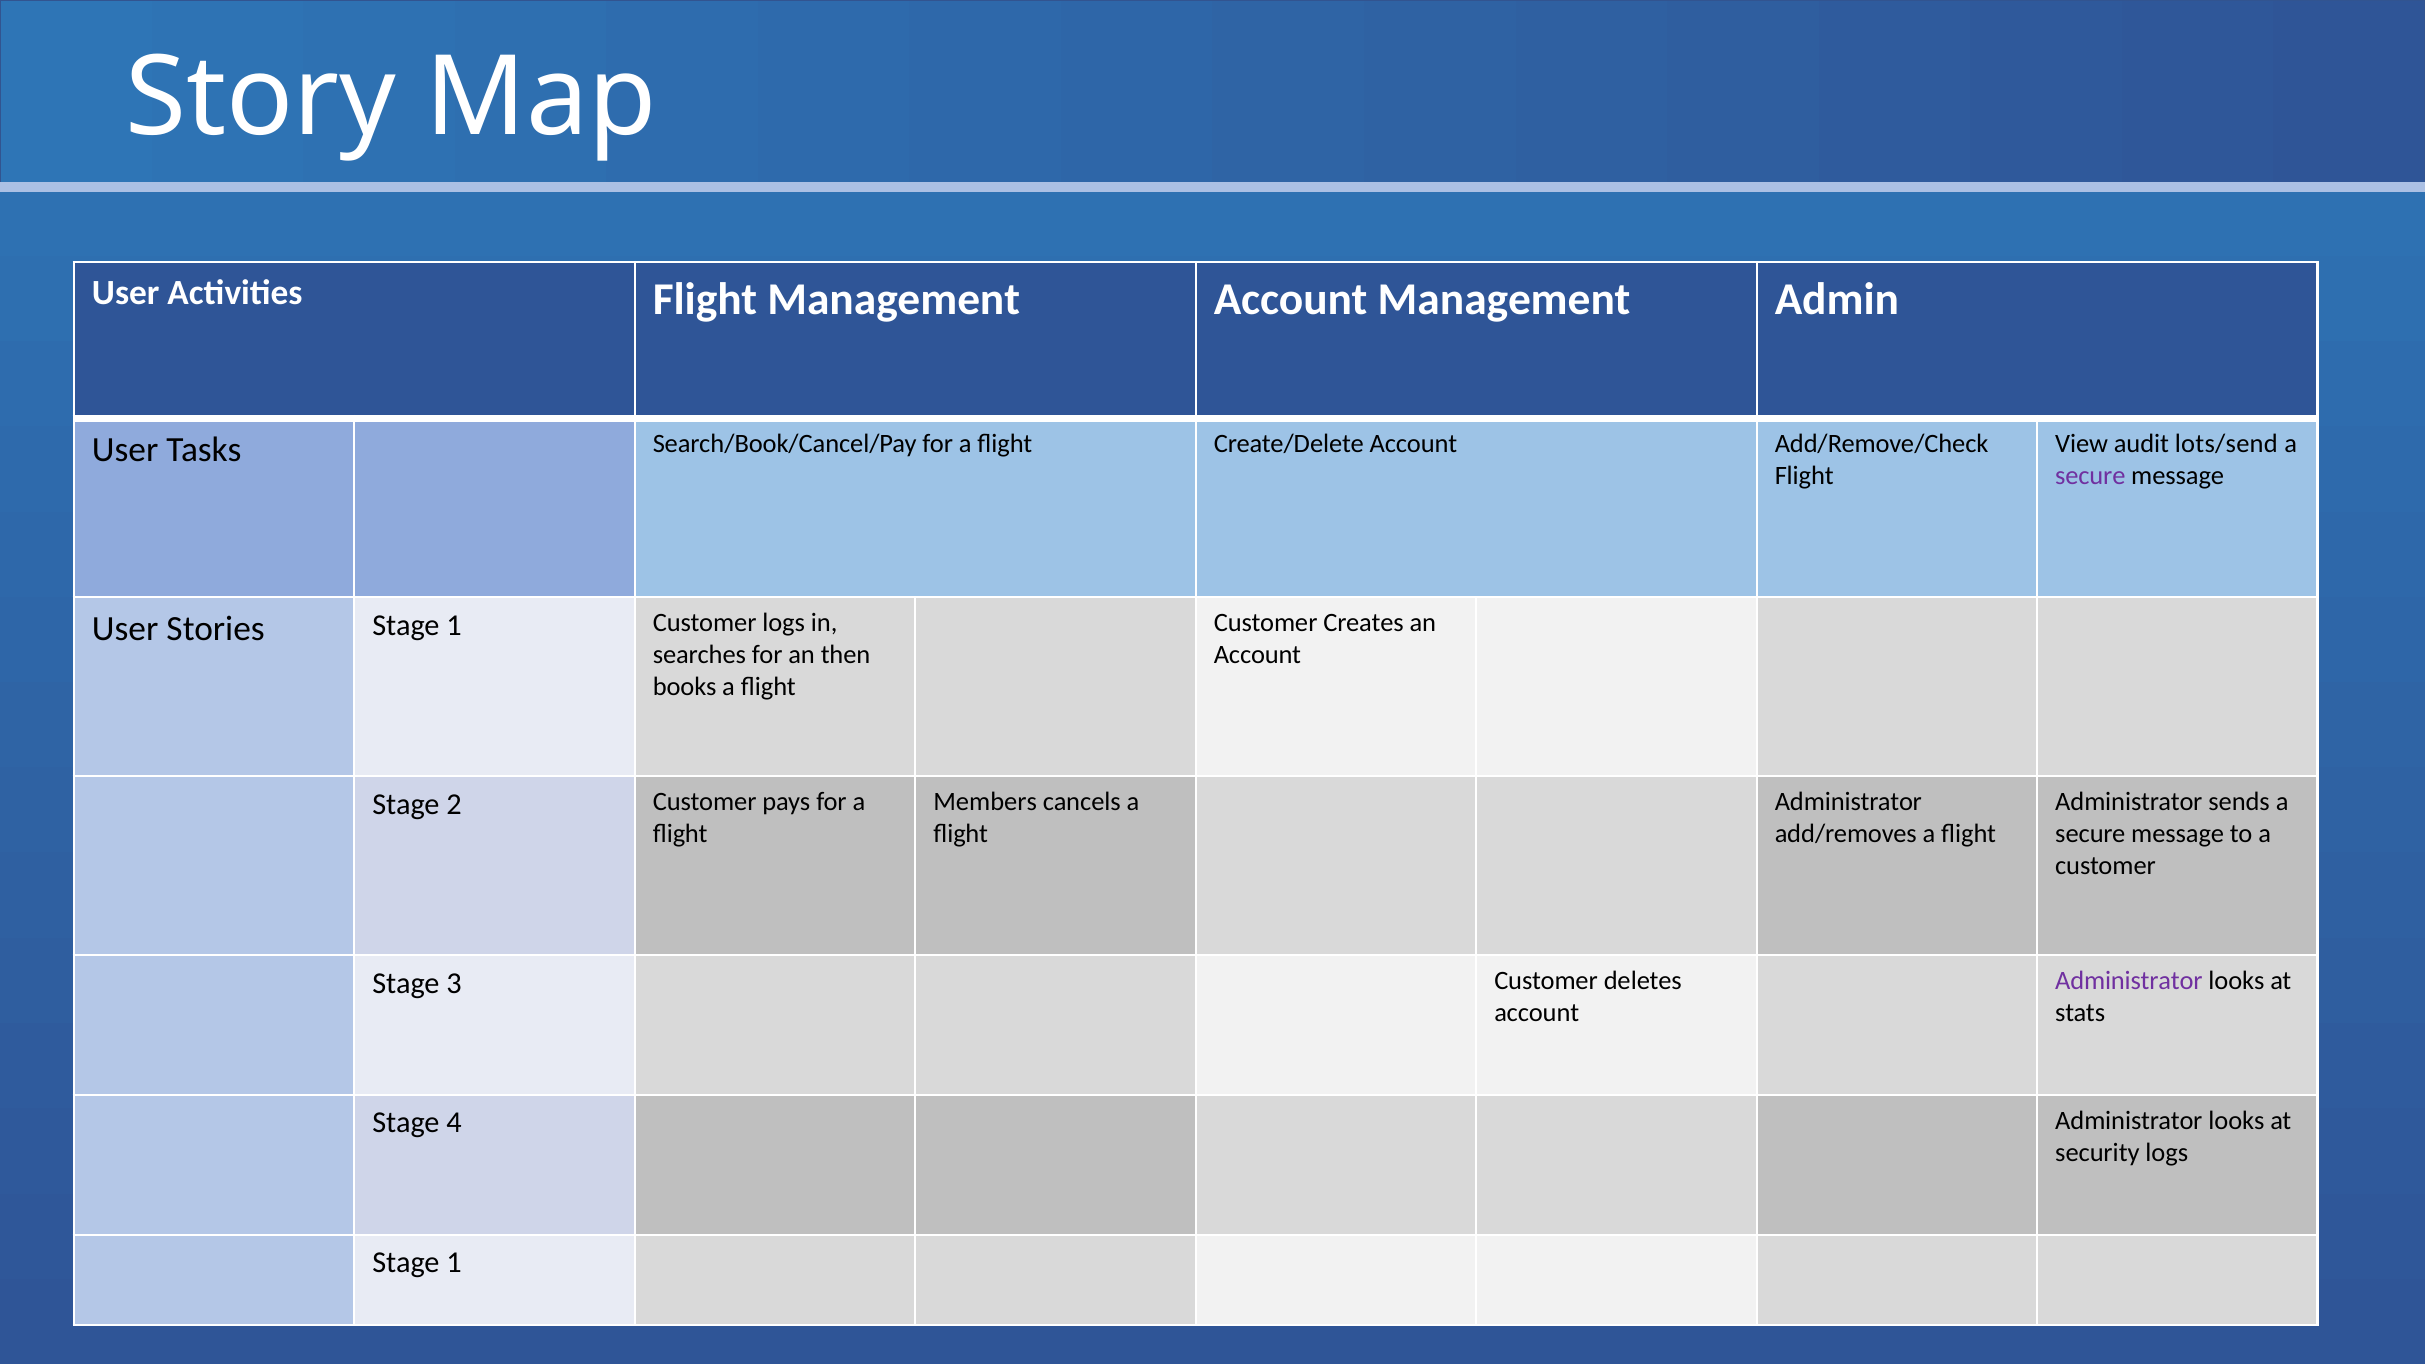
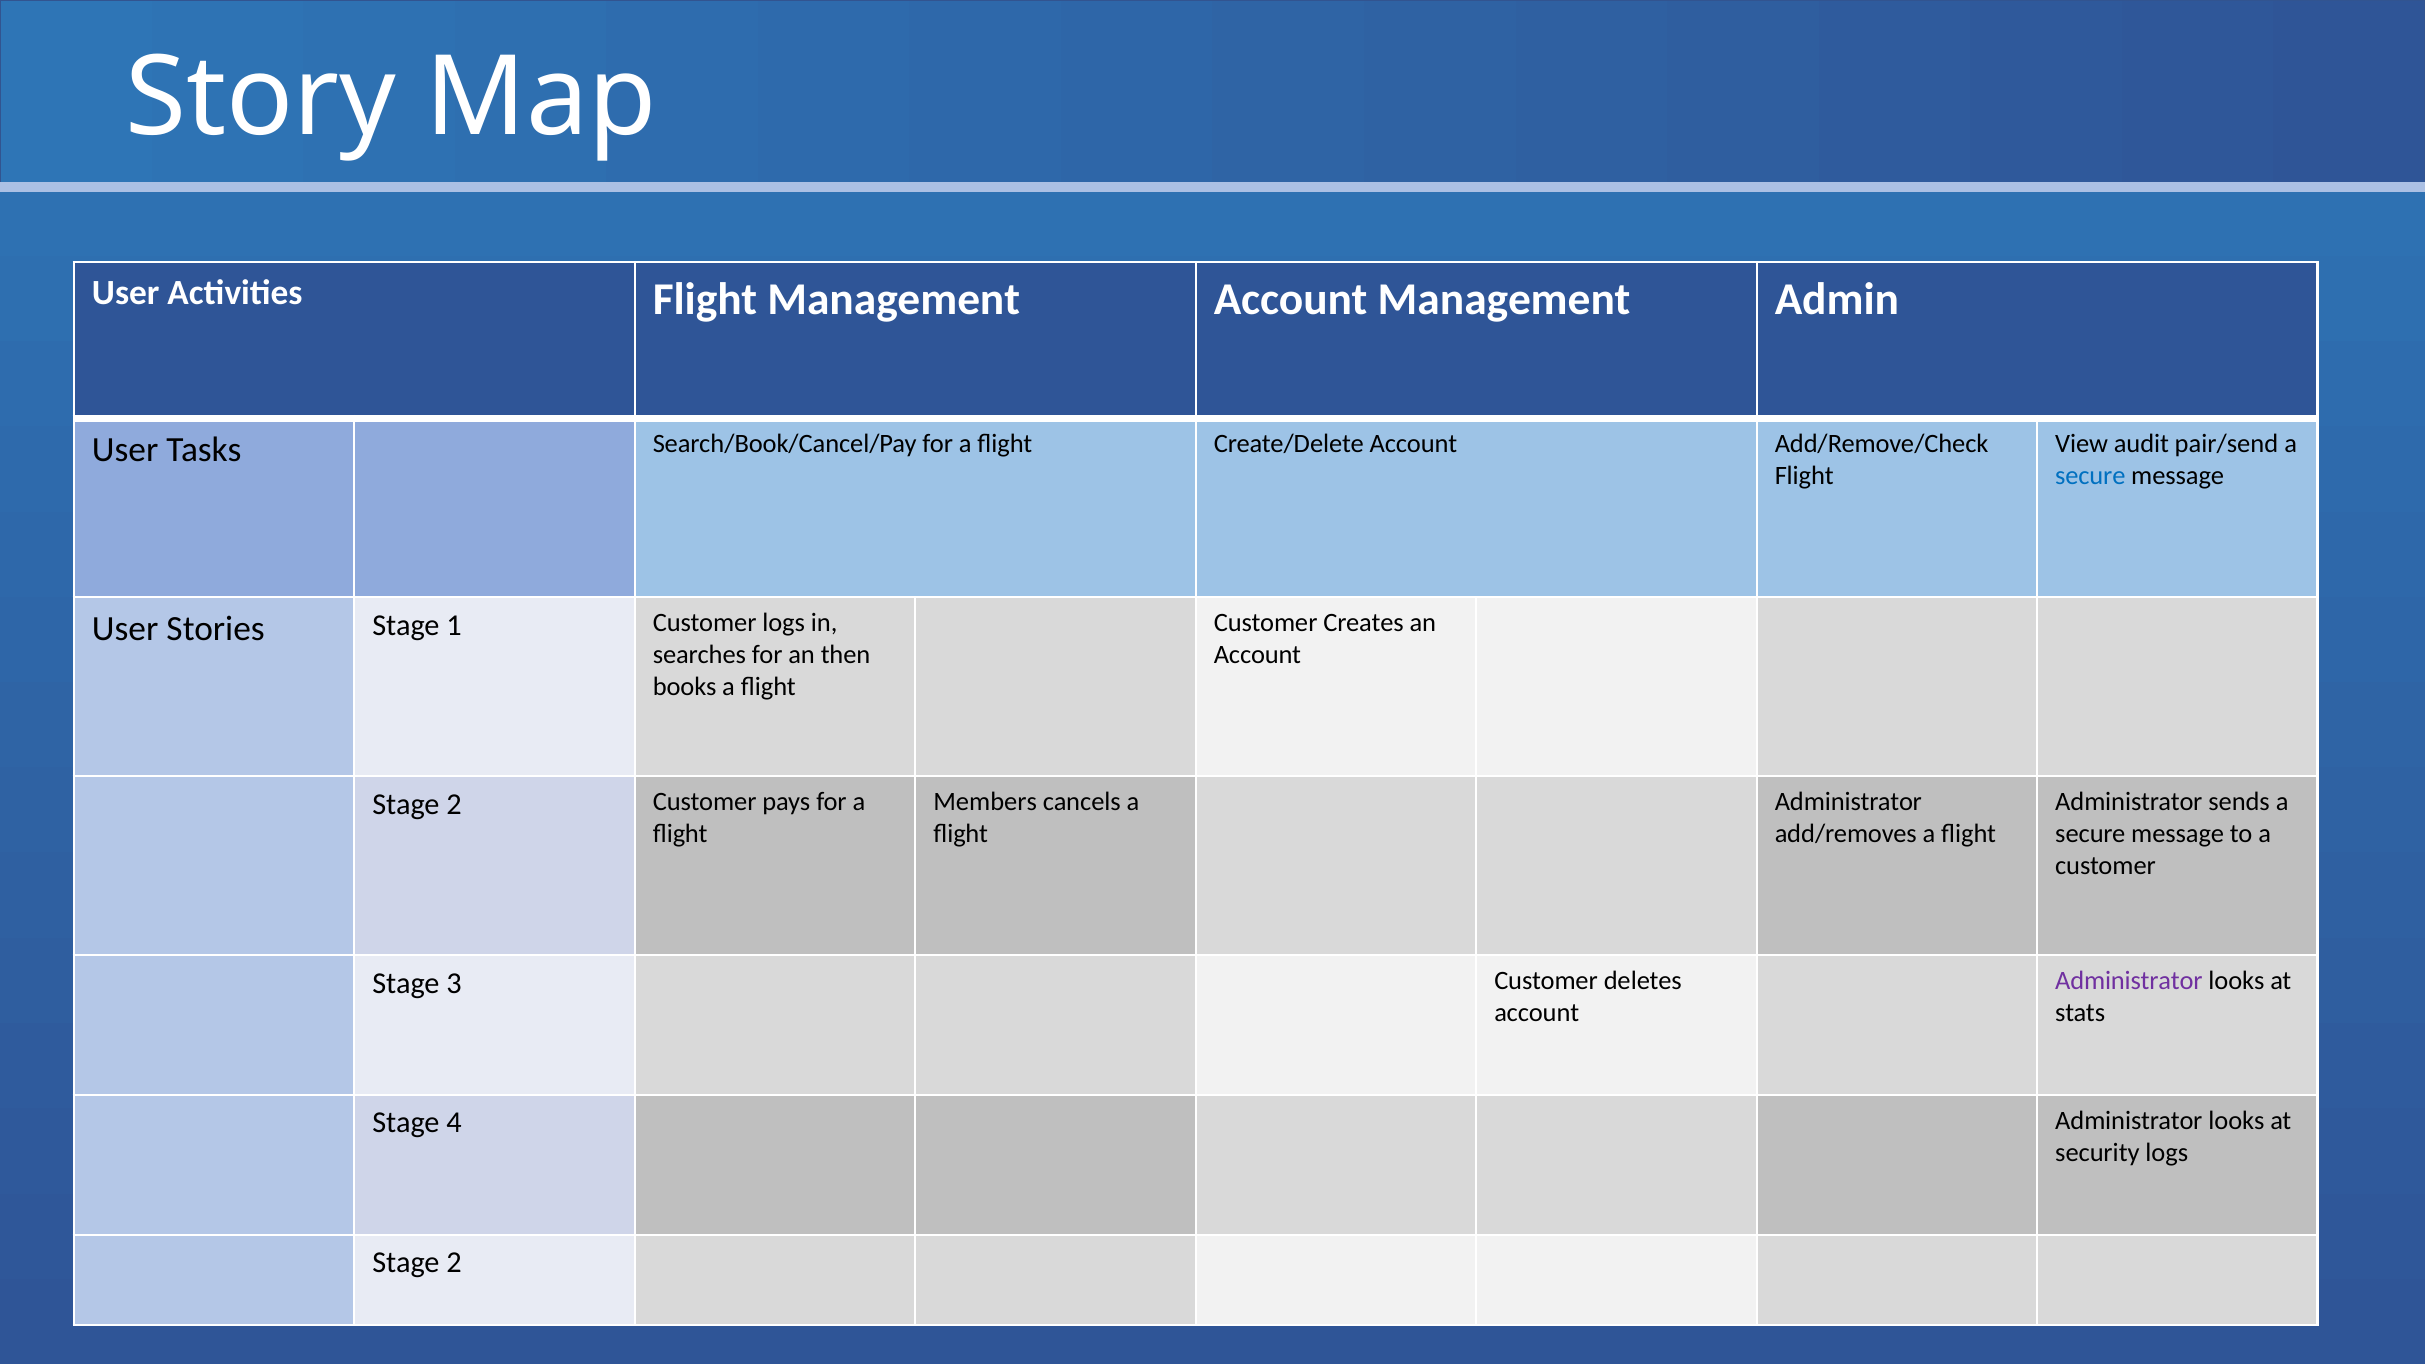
lots/send: lots/send -> pair/send (2226, 444)
secure colour: purple -> blue (2090, 476)
1: 1 -> 2 (454, 1263)
